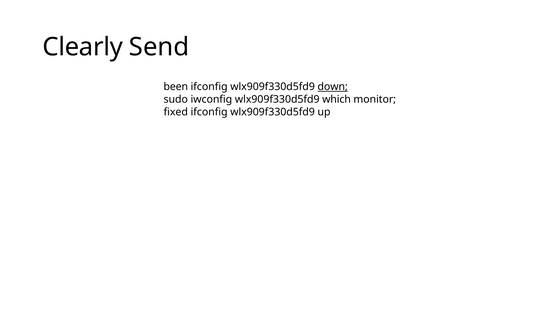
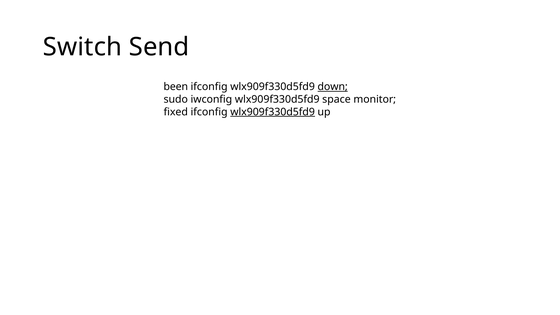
Clearly: Clearly -> Switch (82, 47)
which: which -> space (336, 99)
wlx909f330d5fd9 underline: none -> present (273, 112)
